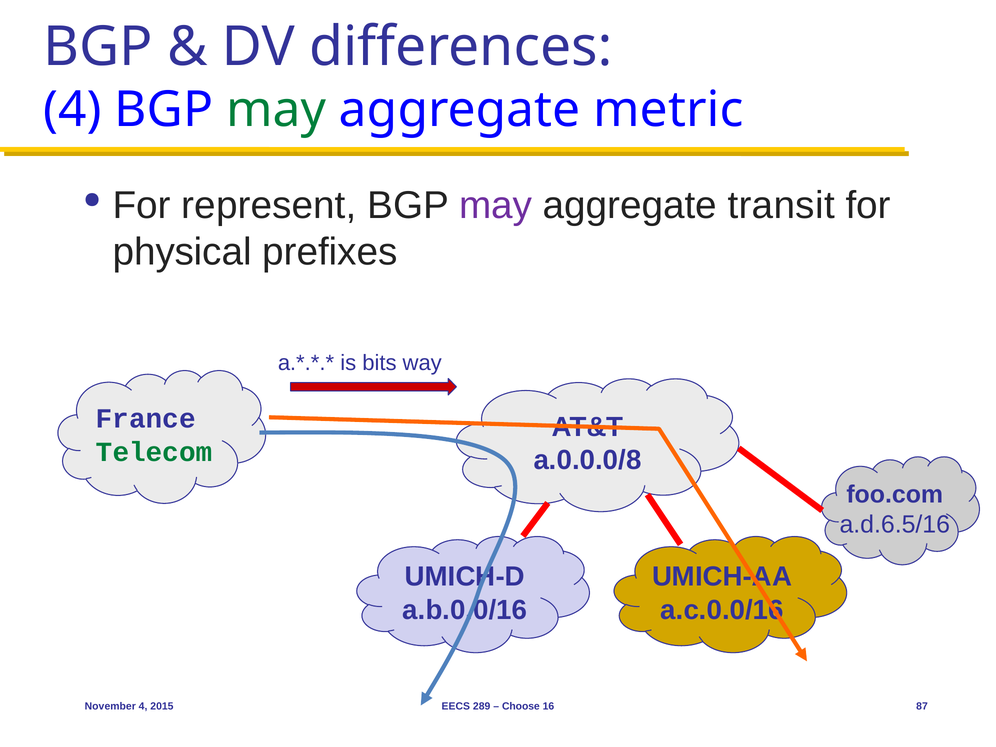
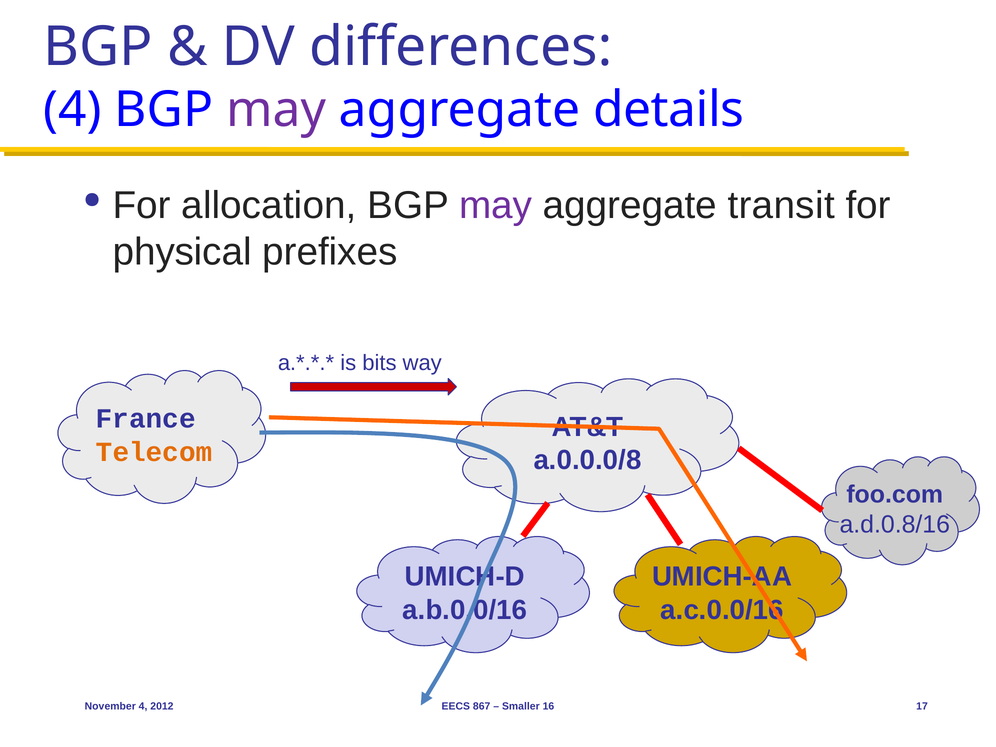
may colour: green -> purple (276, 110)
metric: metric -> details (669, 110)
represent: represent -> allocation (269, 205)
Telecom colour: green -> orange (154, 452)
a.d.6.5/16: a.d.6.5/16 -> a.d.0.8/16 (895, 525)
2015: 2015 -> 2012 (162, 706)
289: 289 -> 867 (482, 706)
Choose: Choose -> Smaller (521, 706)
87: 87 -> 17 (922, 706)
